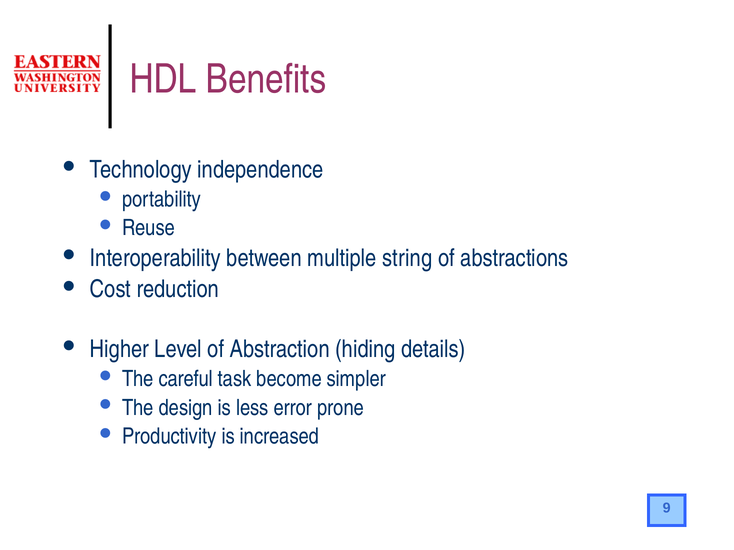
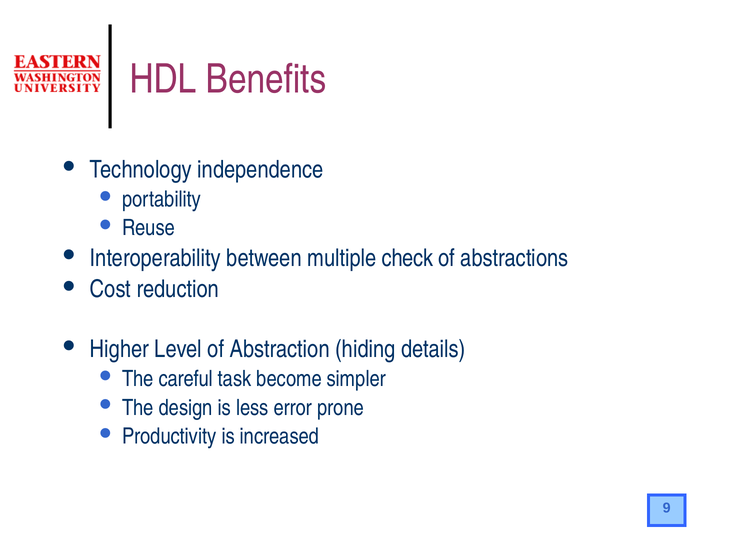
string: string -> check (407, 258)
